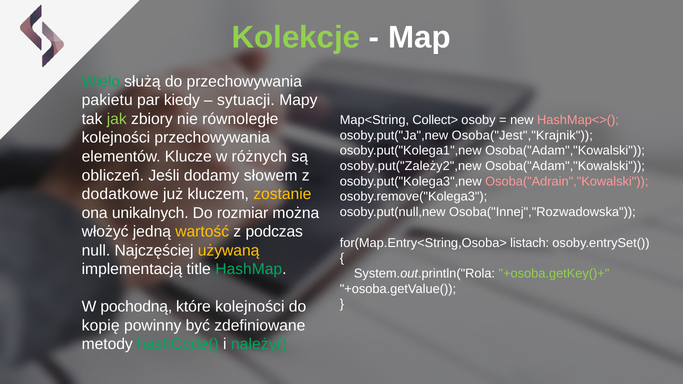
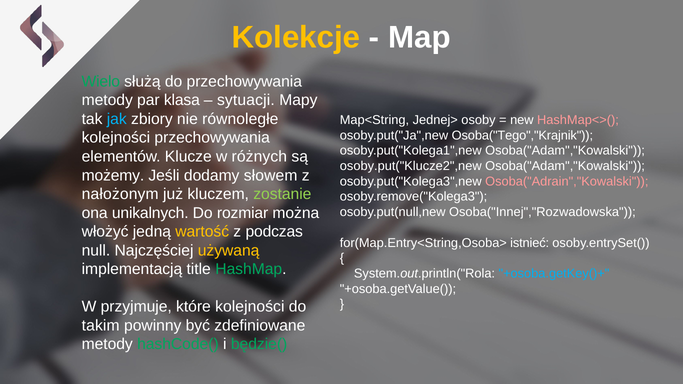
Kolekcje colour: light green -> yellow (296, 37)
pakietu: pakietu -> metody (107, 100)
kiedy: kiedy -> klasa (182, 100)
jak colour: light green -> light blue (117, 119)
Collect>: Collect> -> Jednej> (435, 120)
Osoba("Jest","Krajnik: Osoba("Jest","Krajnik -> Osoba("Tego","Krajnik (522, 135)
osoby.put("Zależy2",new: osoby.put("Zależy2",new -> osoby.put("Klucze2",new (411, 166)
obliczeń: obliczeń -> możemy (113, 175)
dodatkowe: dodatkowe -> nałożonym (120, 194)
zostanie colour: yellow -> light green (282, 194)
listach: listach -> istnieć (530, 243)
+osoba.getKey()+ colour: light green -> light blue (554, 274)
pochodną: pochodną -> przyjmuje (136, 307)
kopię: kopię -> takim (101, 326)
należy(: należy( -> będzie( (259, 344)
